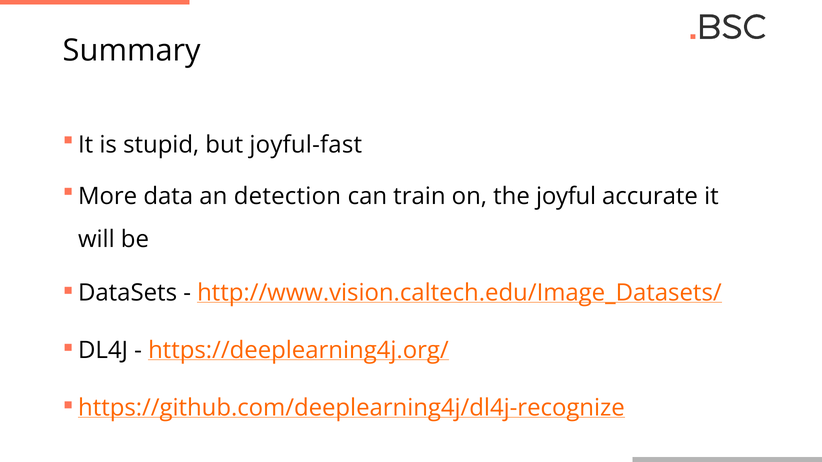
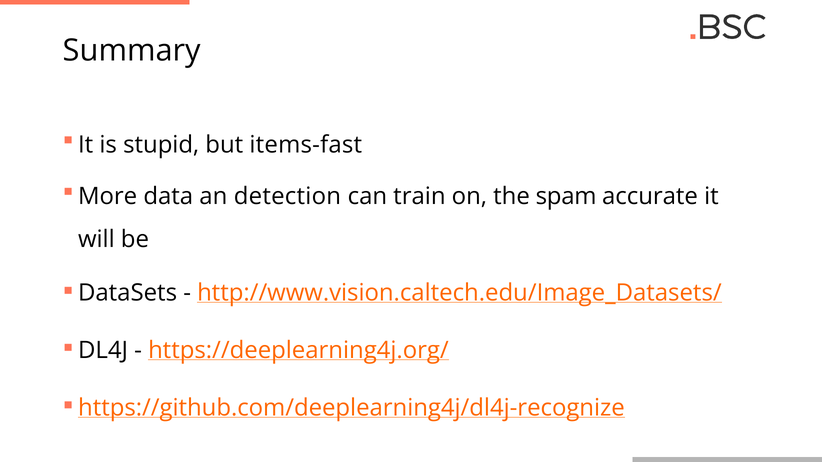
joyful-fast: joyful-fast -> items-fast (306, 145)
joyful: joyful -> spam (566, 197)
